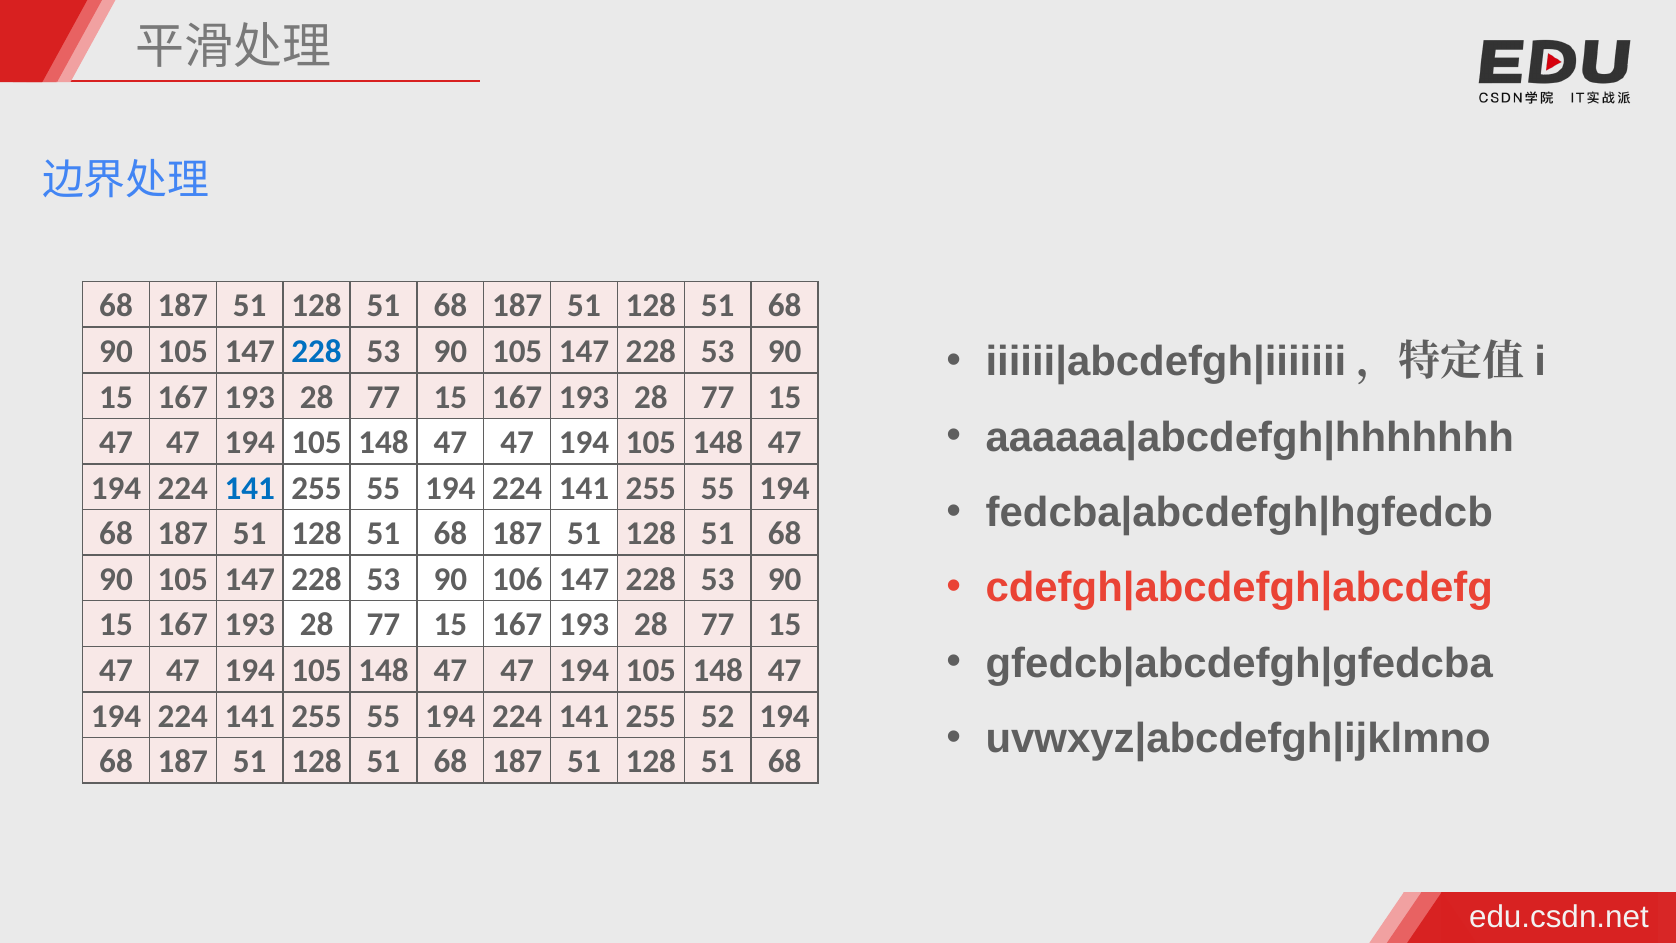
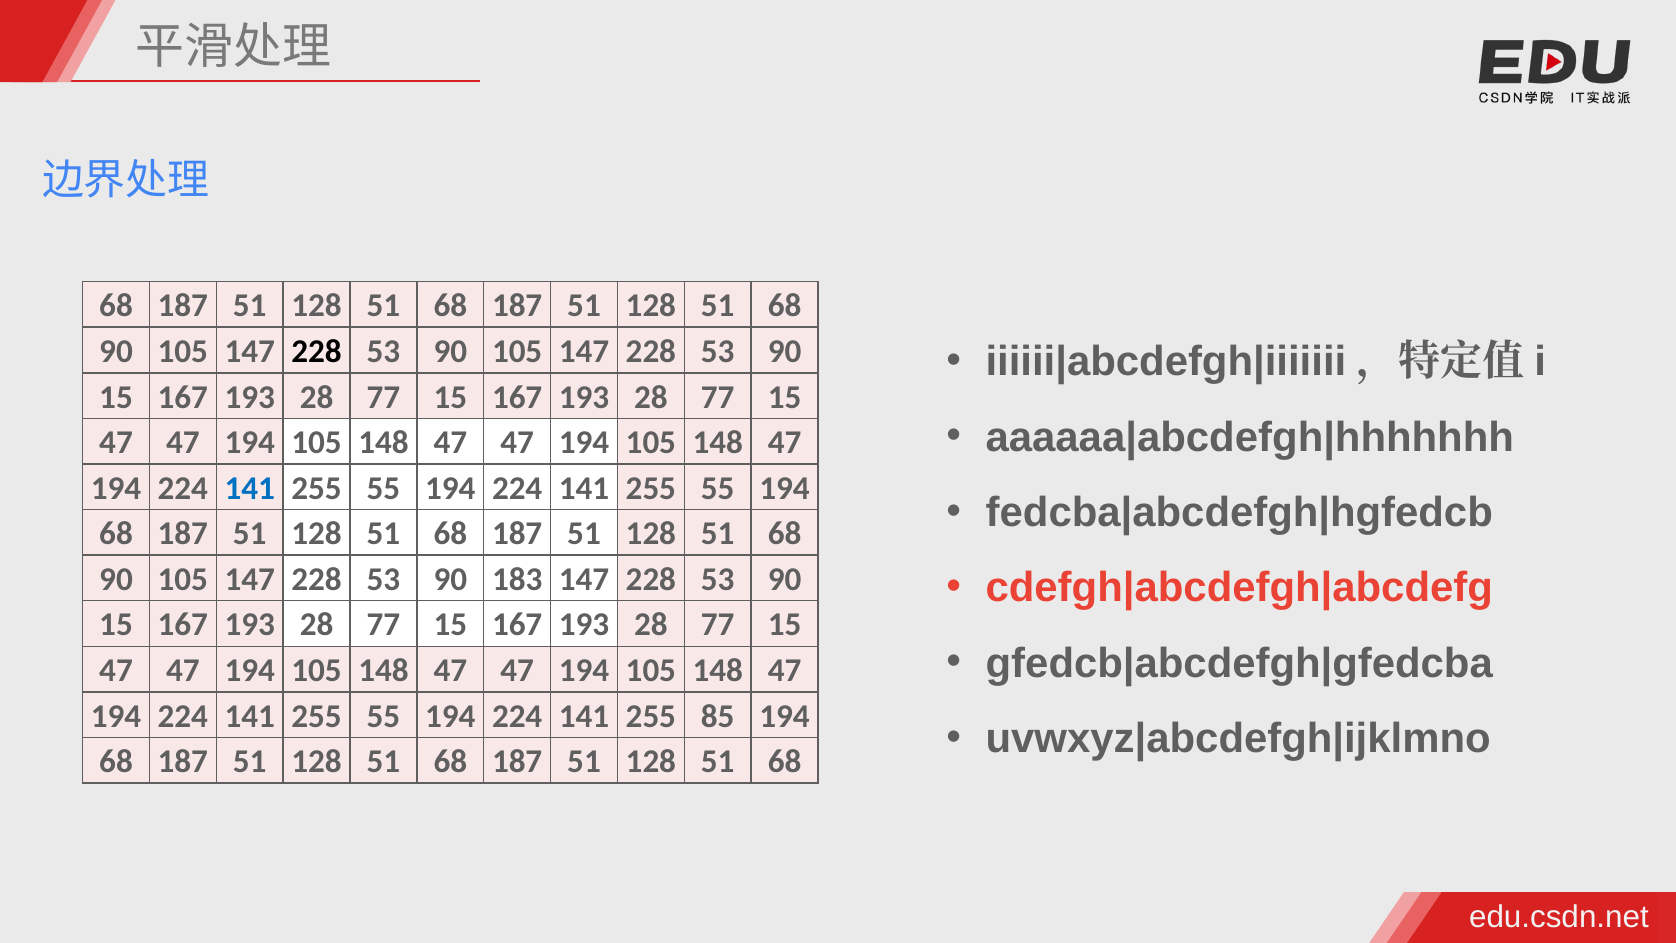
228 colour: blue -> black (317, 351)
106: 106 -> 183 (517, 579)
52: 52 -> 85 (718, 716)
